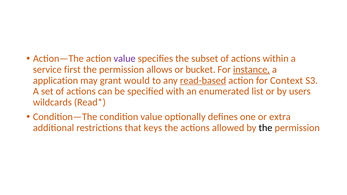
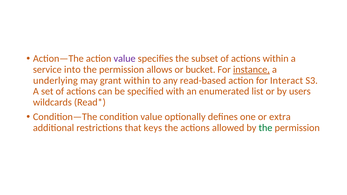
first: first -> into (72, 70)
application: application -> underlying (55, 81)
grant would: would -> within (137, 81)
read-based underline: present -> none (203, 81)
Context: Context -> Interact (287, 81)
the colour: black -> green (266, 128)
